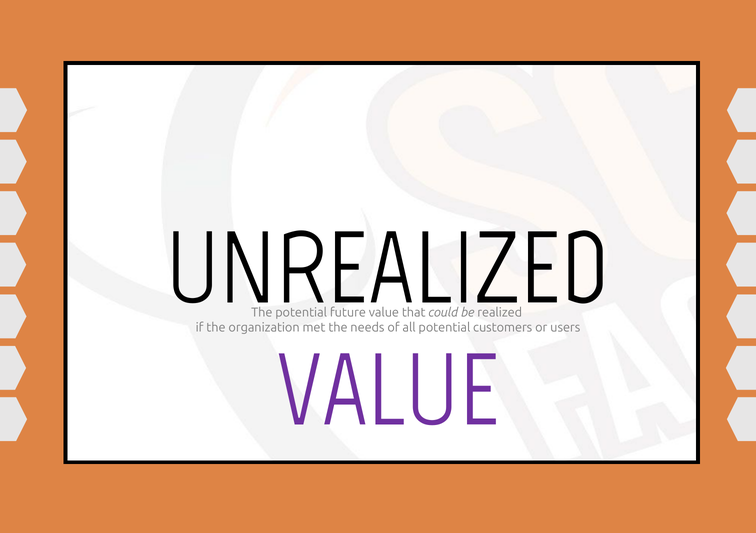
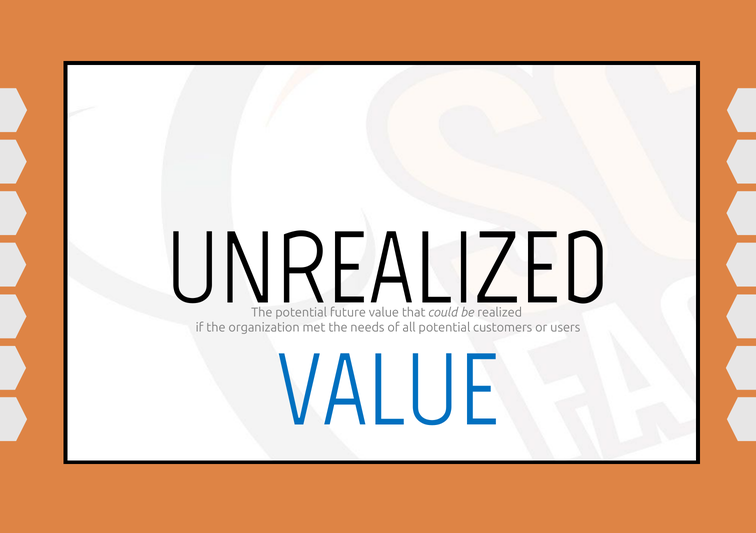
VALUE colour: purple -> blue (388, 391)
